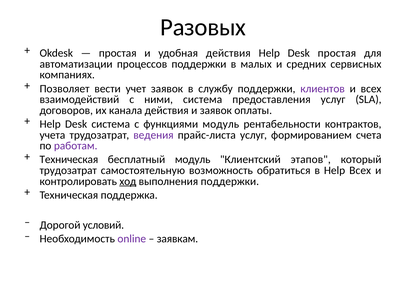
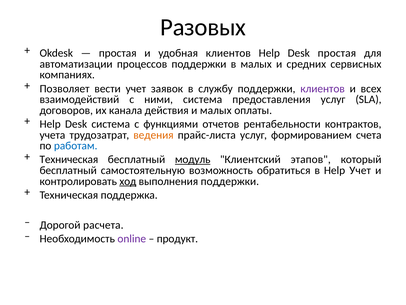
удобная действия: действия -> клиентов (228, 53)
и заявок: заявок -> малых (216, 110)
функциями модуль: модуль -> отчетов (221, 124)
ведения colour: purple -> orange (153, 135)
работам colour: purple -> blue (76, 146)
модуль underline: none -> present (193, 159)
трудозатрат: трудозатрат -> бесплатный (68, 170)
Help Всех: Всех -> Учет (360, 170)
условий: условий -> расчета (103, 225)
заявкам: заявкам -> продукт (177, 239)
